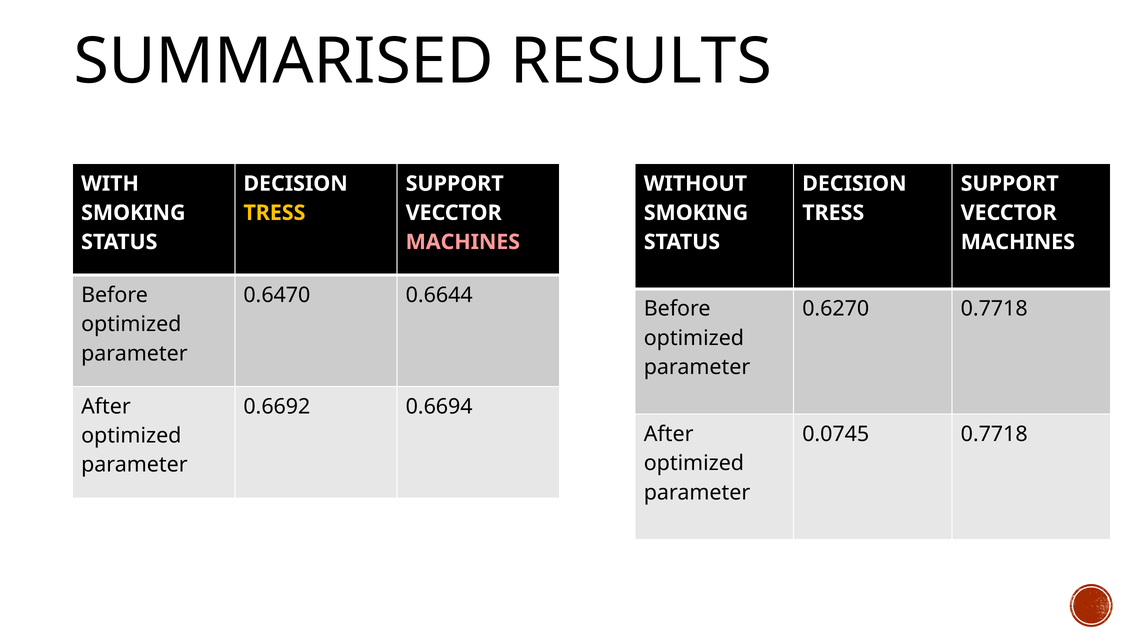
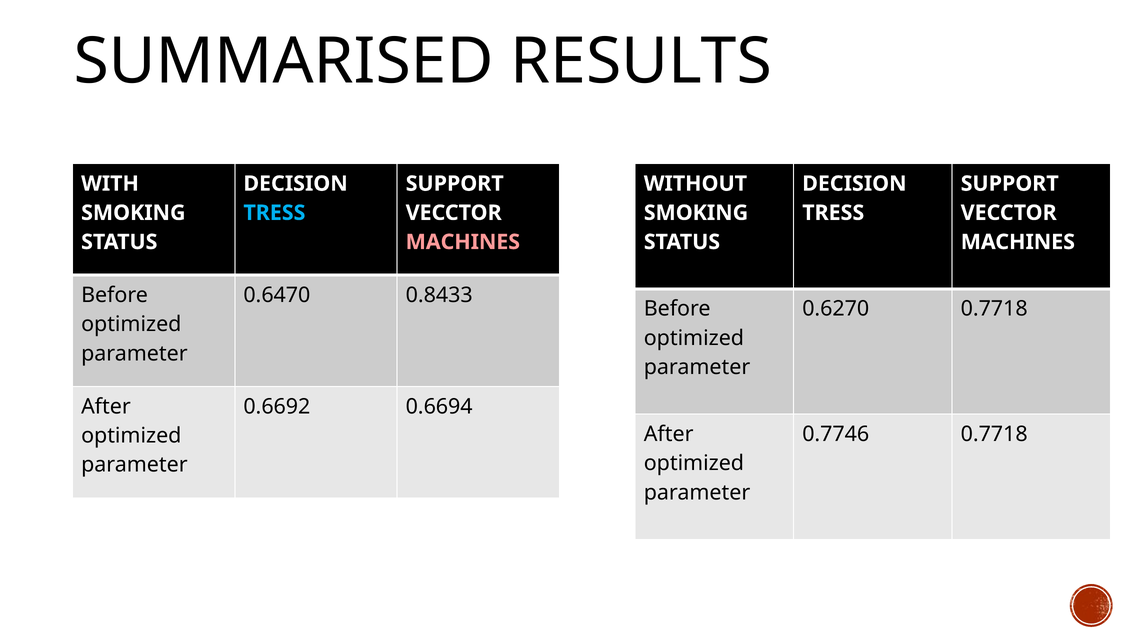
TRESS colour: yellow -> light blue (274, 213)
0.6644: 0.6644 -> 0.8433 (439, 295)
0.0745: 0.0745 -> 0.7746 (836, 435)
